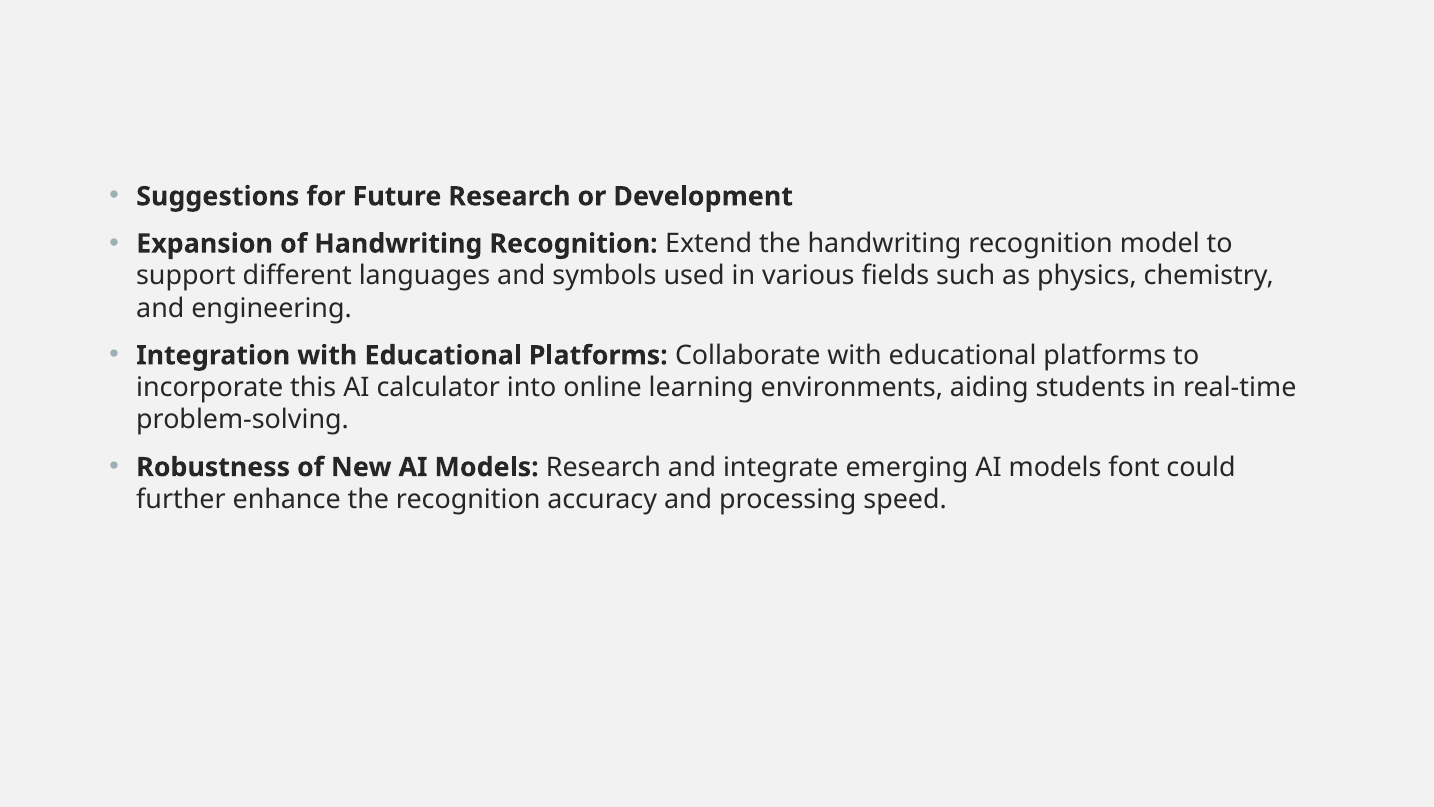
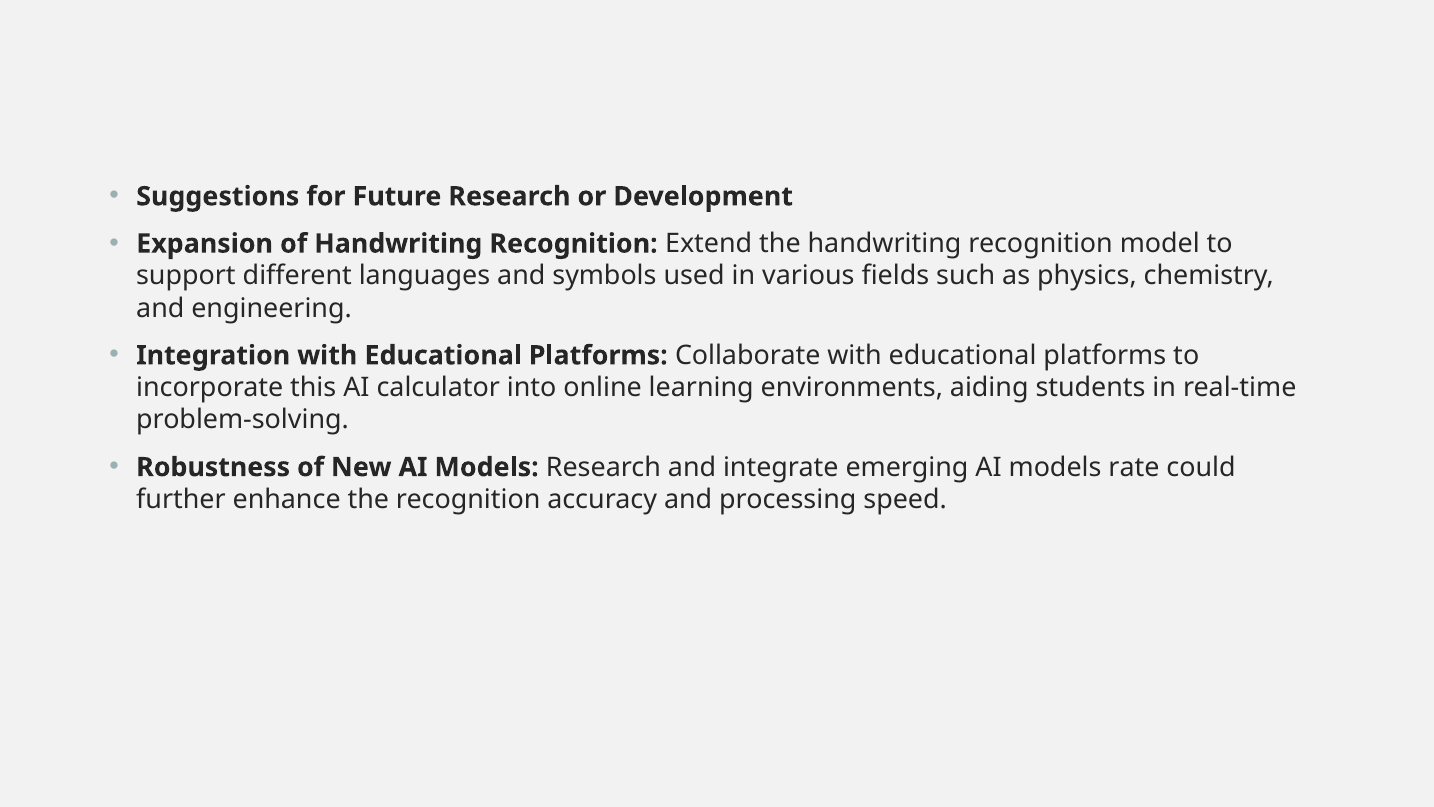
font: font -> rate (1134, 467)
